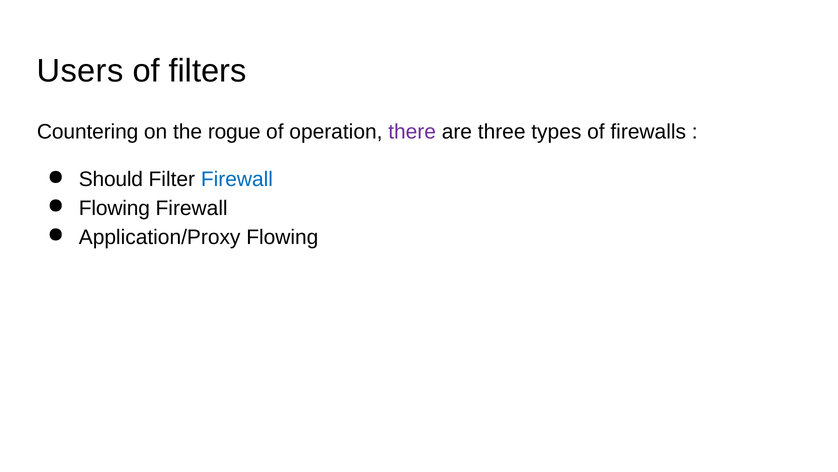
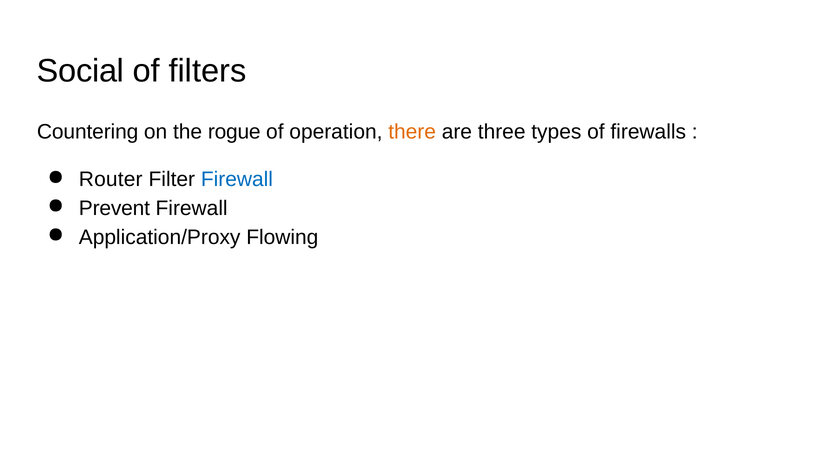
Users: Users -> Social (81, 71)
there colour: purple -> orange (412, 132)
Should: Should -> Router (111, 179)
Flowing: Flowing -> Prevent (114, 208)
